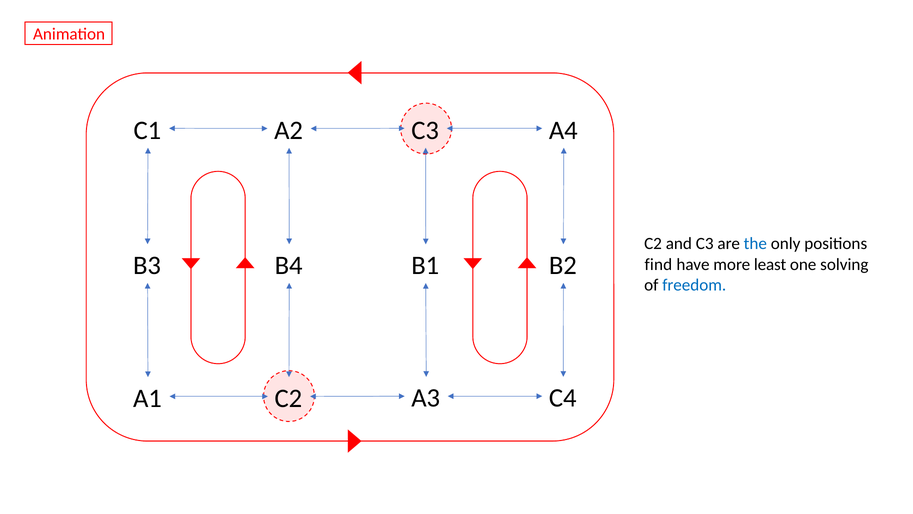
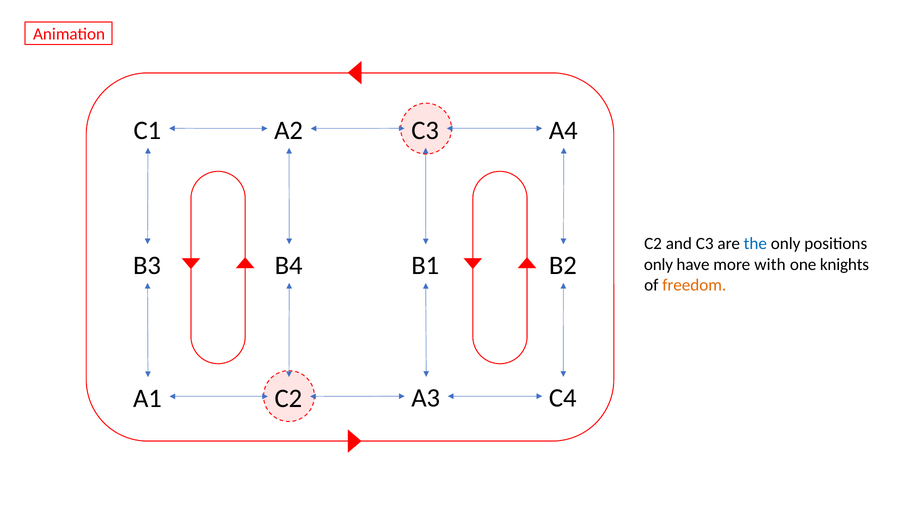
find: find -> only (659, 264)
least: least -> with (770, 264)
solving: solving -> knights (844, 264)
freedom colour: blue -> orange (694, 285)
